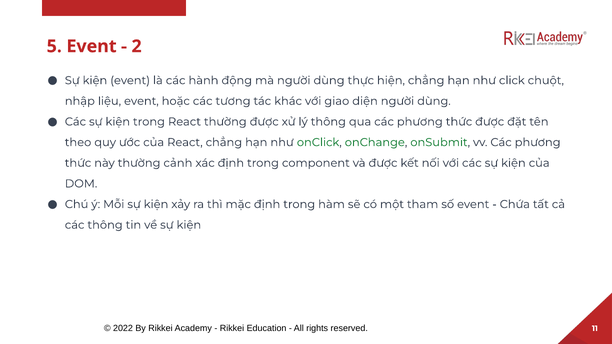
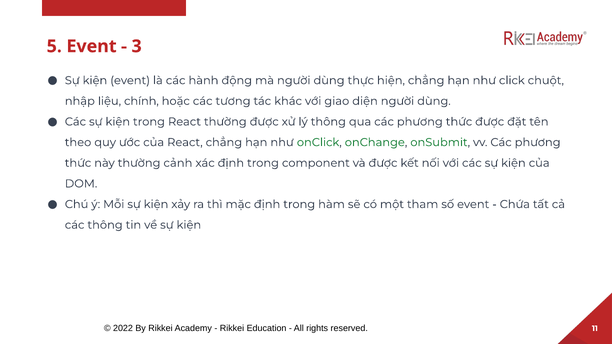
2: 2 -> 3 (137, 46)
liệu event: event -> chính (141, 101)
